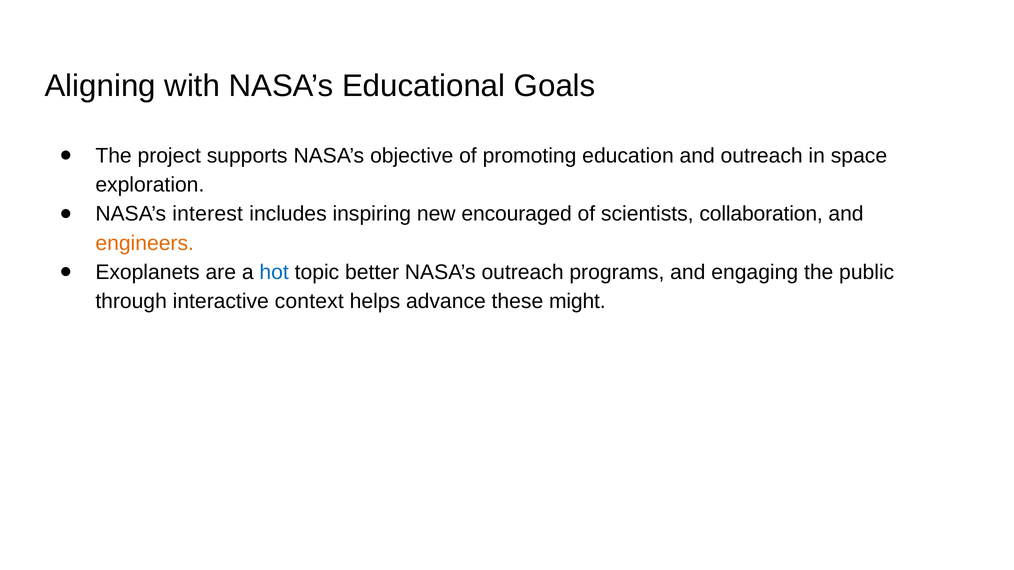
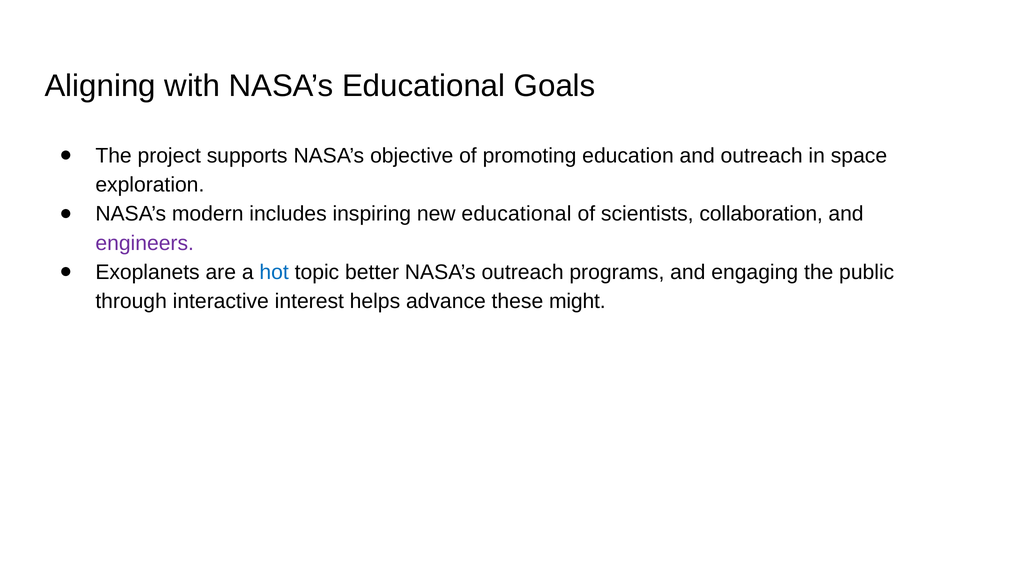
interest: interest -> modern (208, 214)
new encouraged: encouraged -> educational (516, 214)
engineers colour: orange -> purple (145, 243)
context: context -> interest (309, 302)
